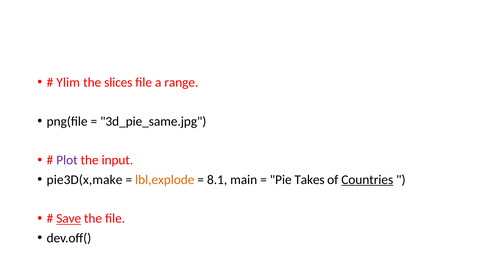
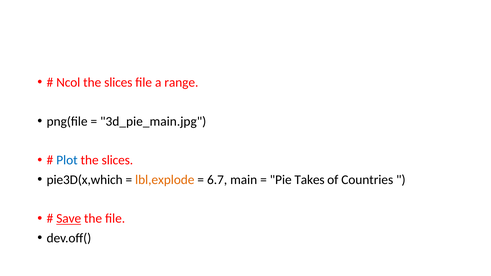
Ylim: Ylim -> Ncol (68, 82)
3d_pie_same.jpg: 3d_pie_same.jpg -> 3d_pie_main.jpg (153, 121)
Plot colour: purple -> blue (67, 160)
input: input -> slices (117, 160)
pie3D(x,make: pie3D(x,make -> pie3D(x,which (85, 180)
8.1: 8.1 -> 6.7 (217, 180)
Countries underline: present -> none (367, 180)
